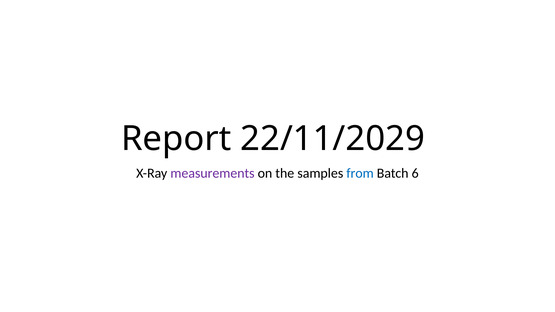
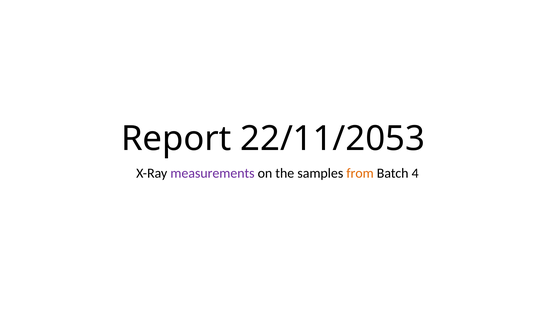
22/11/2029: 22/11/2029 -> 22/11/2053 (333, 139)
from colour: blue -> orange (360, 173)
6: 6 -> 4 (415, 173)
